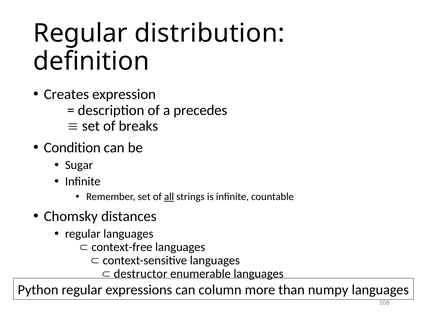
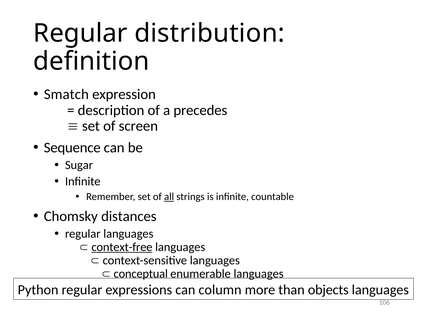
Creates: Creates -> Smatch (66, 94)
breaks: breaks -> screen (138, 126)
Condition: Condition -> Sequence (72, 148)
context-free underline: none -> present (122, 247)
destructor: destructor -> conceptual (141, 274)
numpy: numpy -> objects (328, 290)
